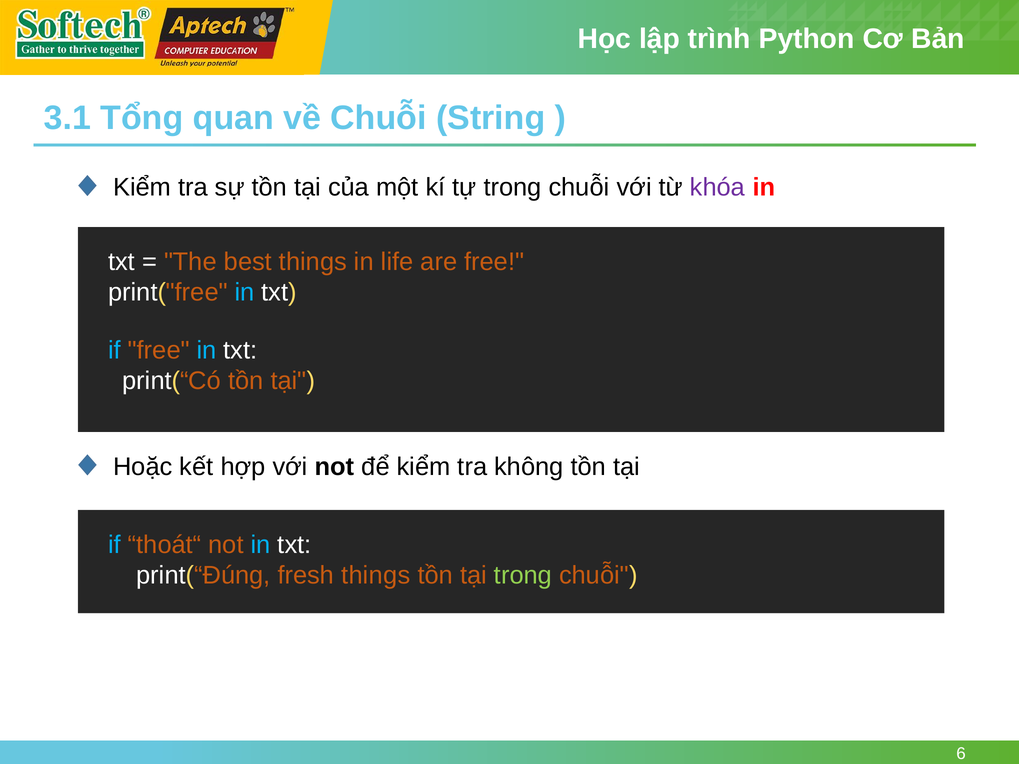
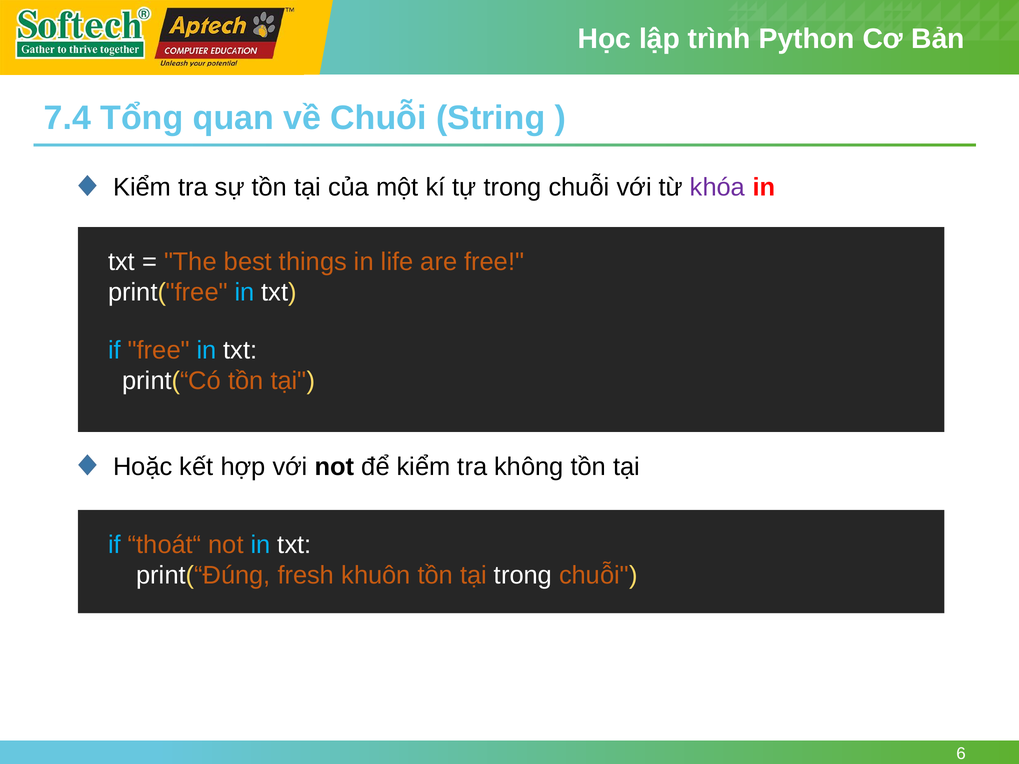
3.1: 3.1 -> 7.4 (67, 118)
fresh things: things -> khuôn (376, 576)
trong colour: light green -> white (523, 576)
